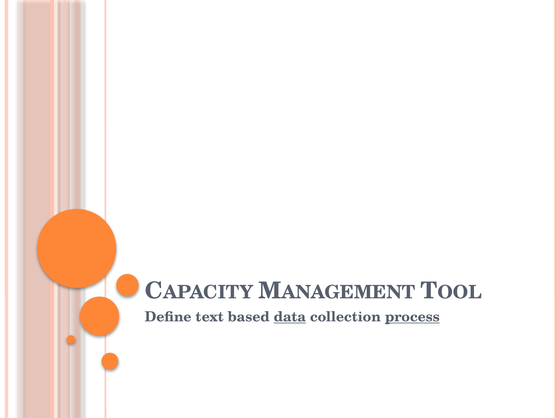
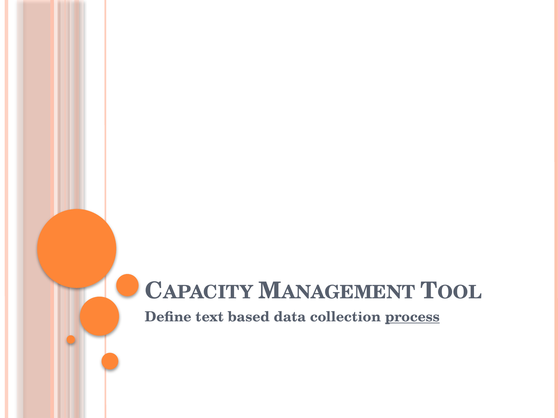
data underline: present -> none (290, 317)
